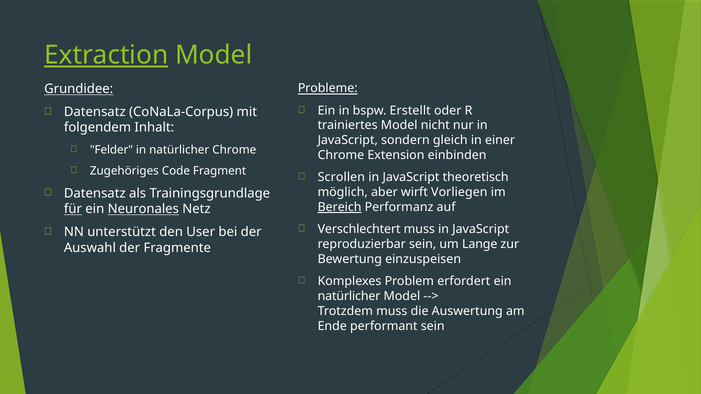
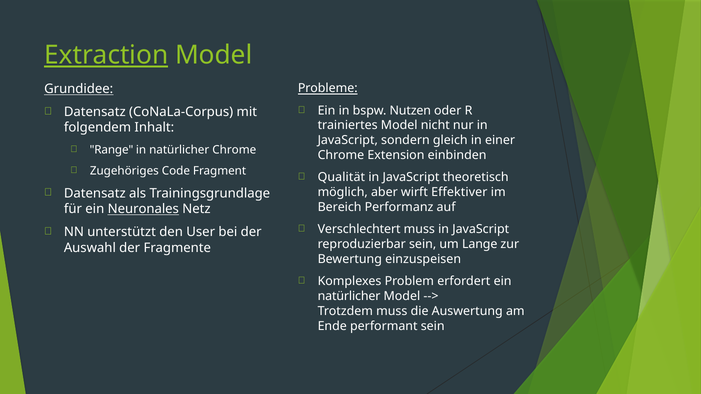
Erstellt: Erstellt -> Nutzen (410, 111)
Felder: Felder -> Range (111, 150)
Scrollen: Scrollen -> Qualität (341, 178)
Vorliegen: Vorliegen -> Effektiver (459, 192)
Bereich underline: present -> none (340, 207)
für underline: present -> none (73, 209)
